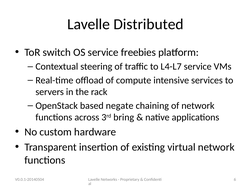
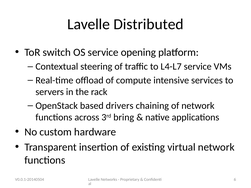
freebies: freebies -> opening (138, 52)
negate: negate -> drivers (120, 106)
